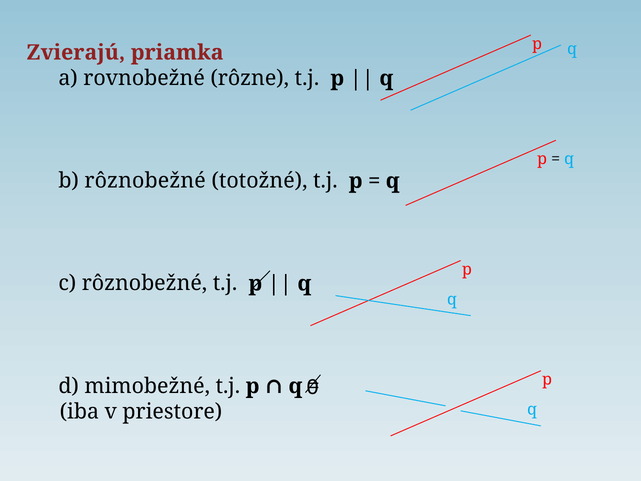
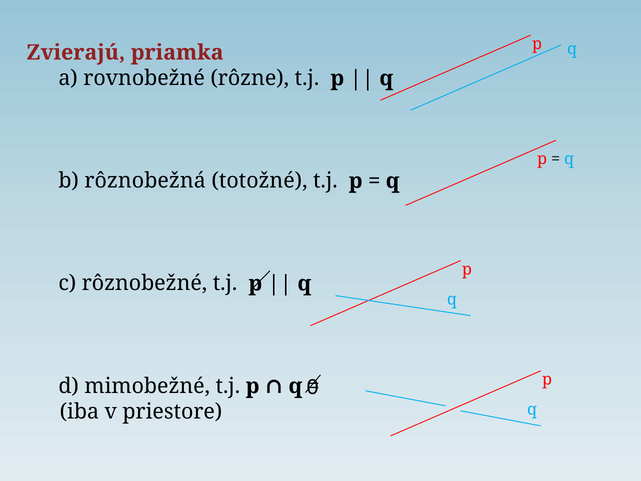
b rôznobežné: rôznobežné -> rôznobežná (145, 181)
